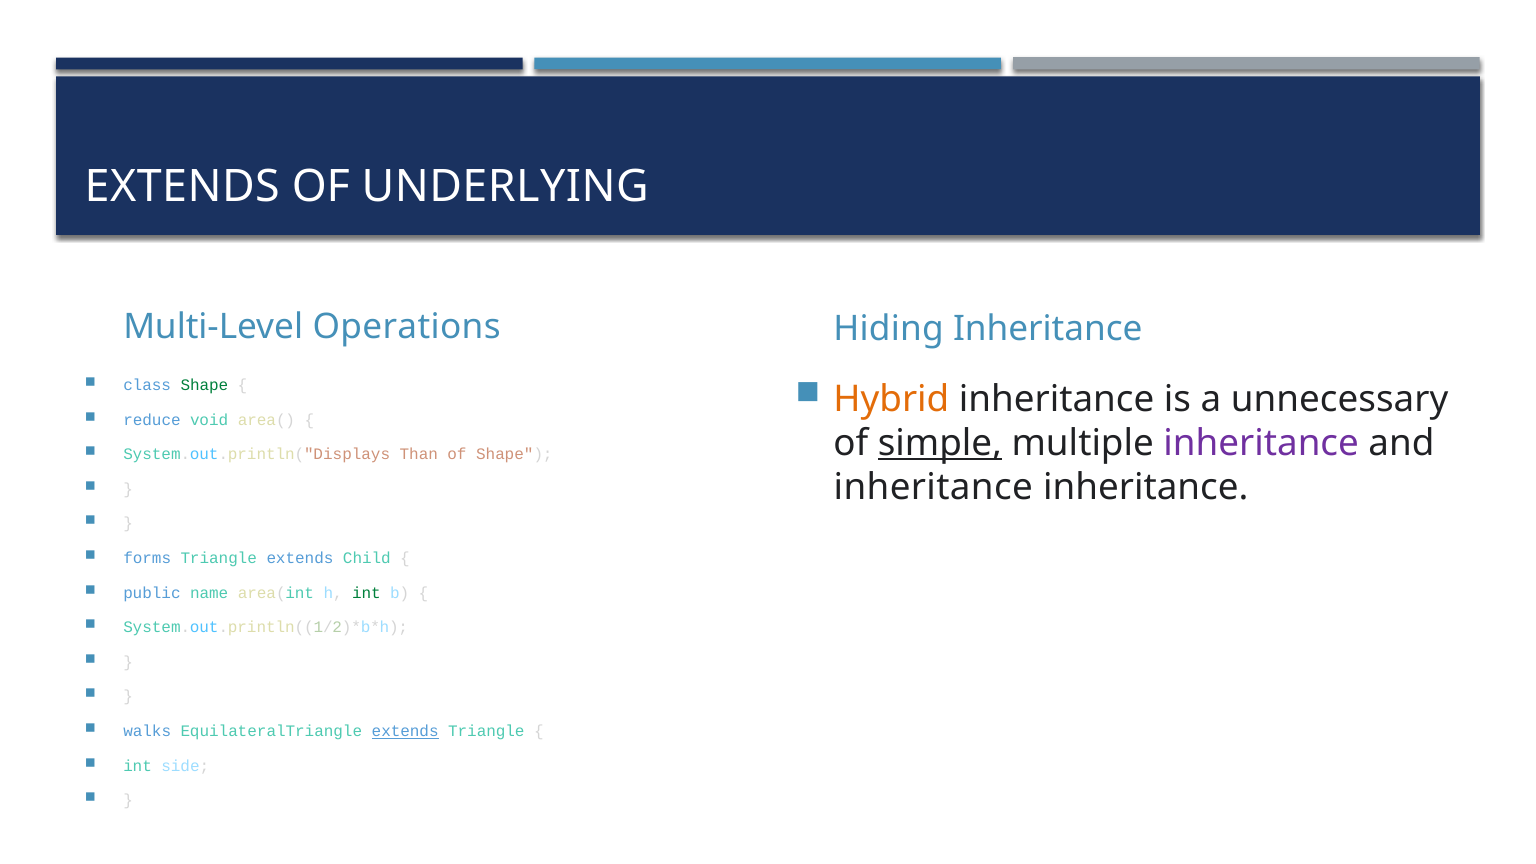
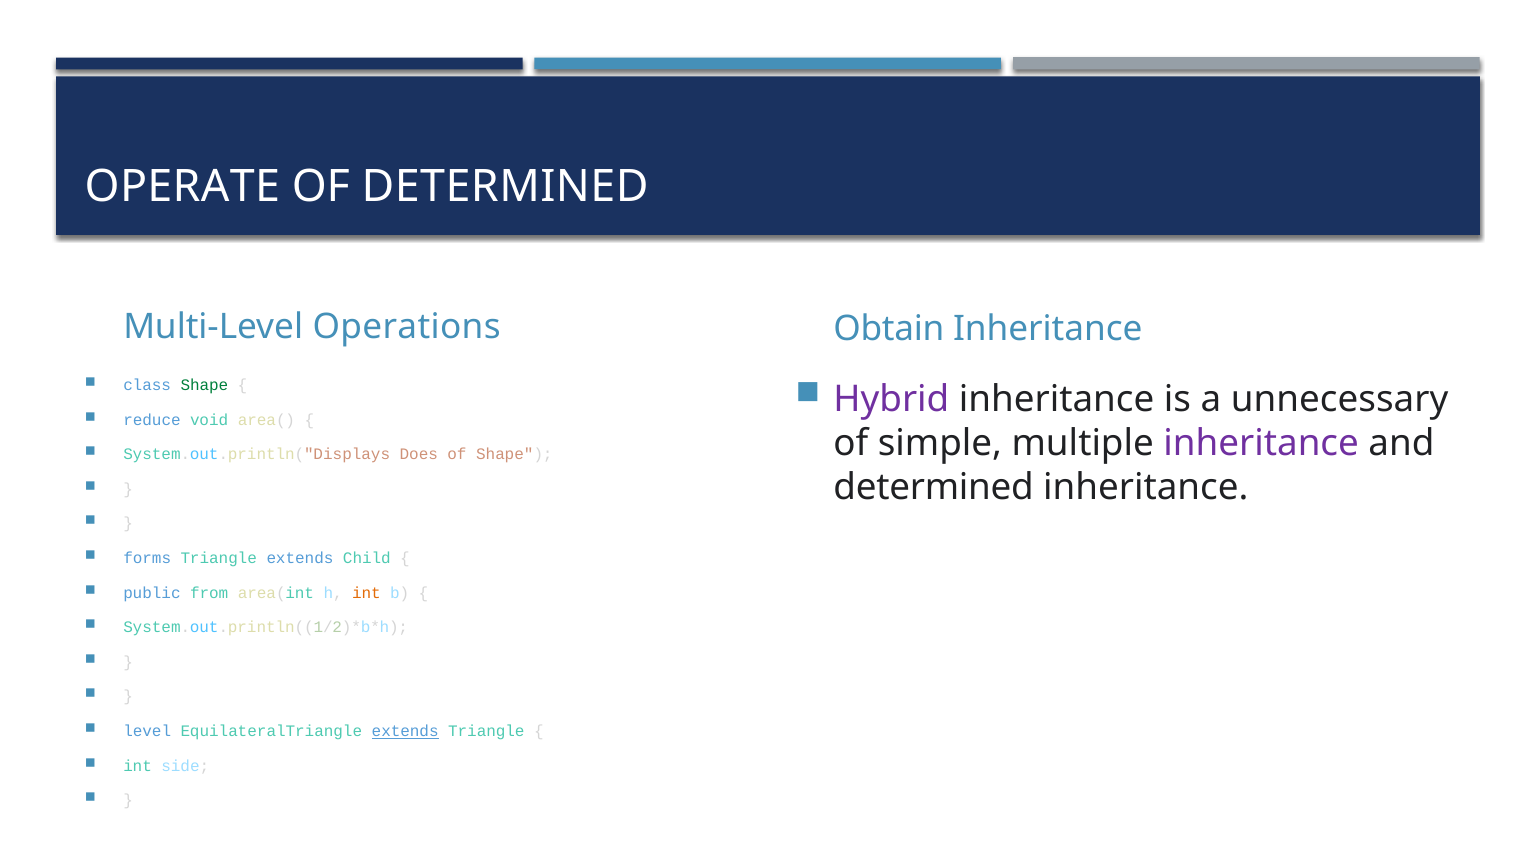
EXTENDS: EXTENDS -> OPERATE (182, 187)
OF UNDERLYING: UNDERLYING -> DETERMINED (505, 187)
Hiding: Hiding -> Obtain (889, 329)
Hybrid colour: orange -> purple (891, 399)
simple underline: present -> none (940, 443)
Than: Than -> Does (419, 454)
inheritance: inheritance -> determined (934, 488)
name: name -> from (209, 593)
int colour: green -> orange (366, 593)
walks: walks -> level (147, 731)
